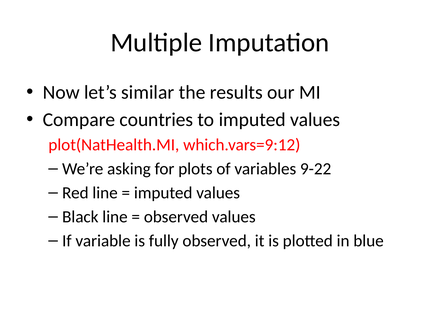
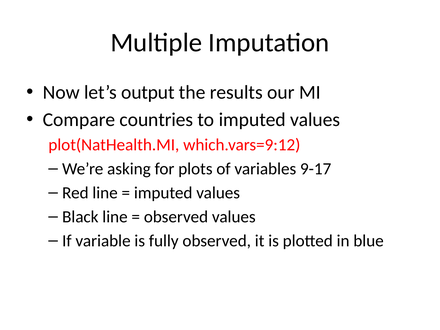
similar: similar -> output (148, 92)
9-22: 9-22 -> 9-17 (316, 169)
